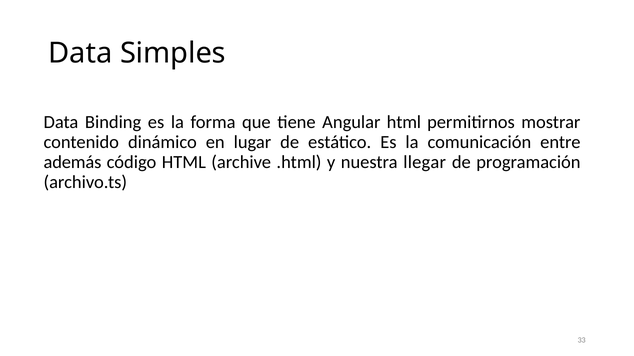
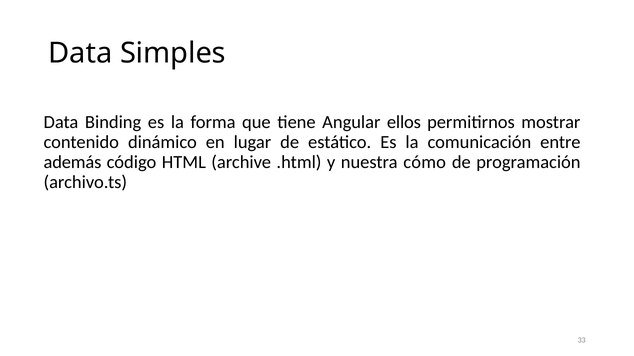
Angular html: html -> ellos (404, 122)
llegar: llegar -> cómo (425, 162)
